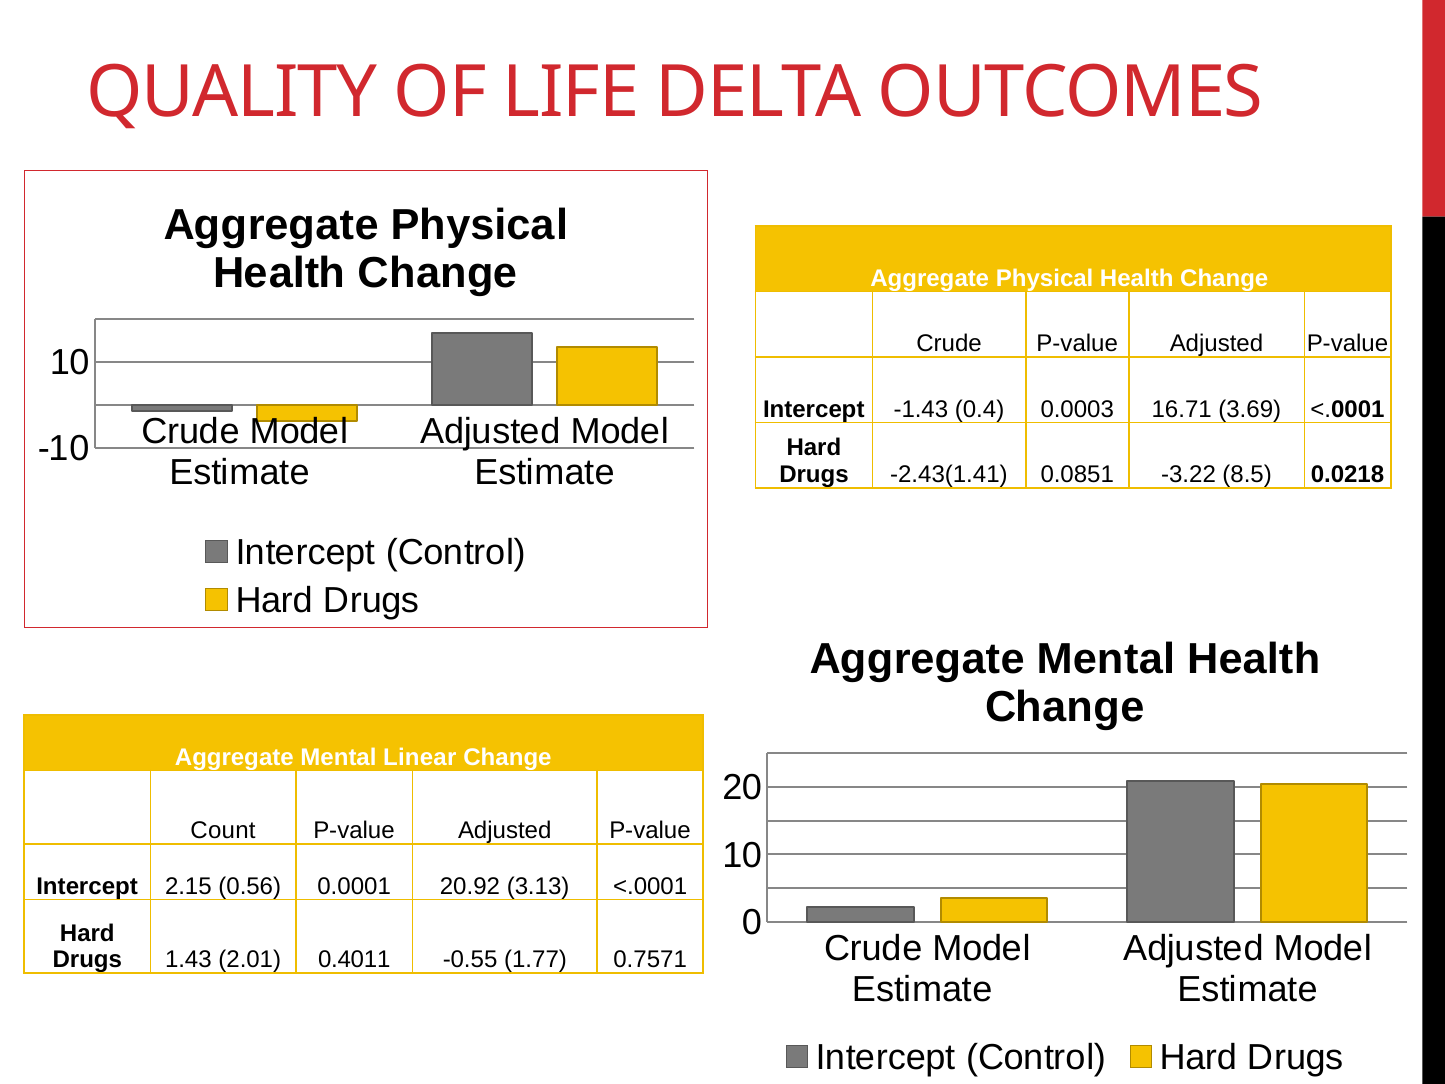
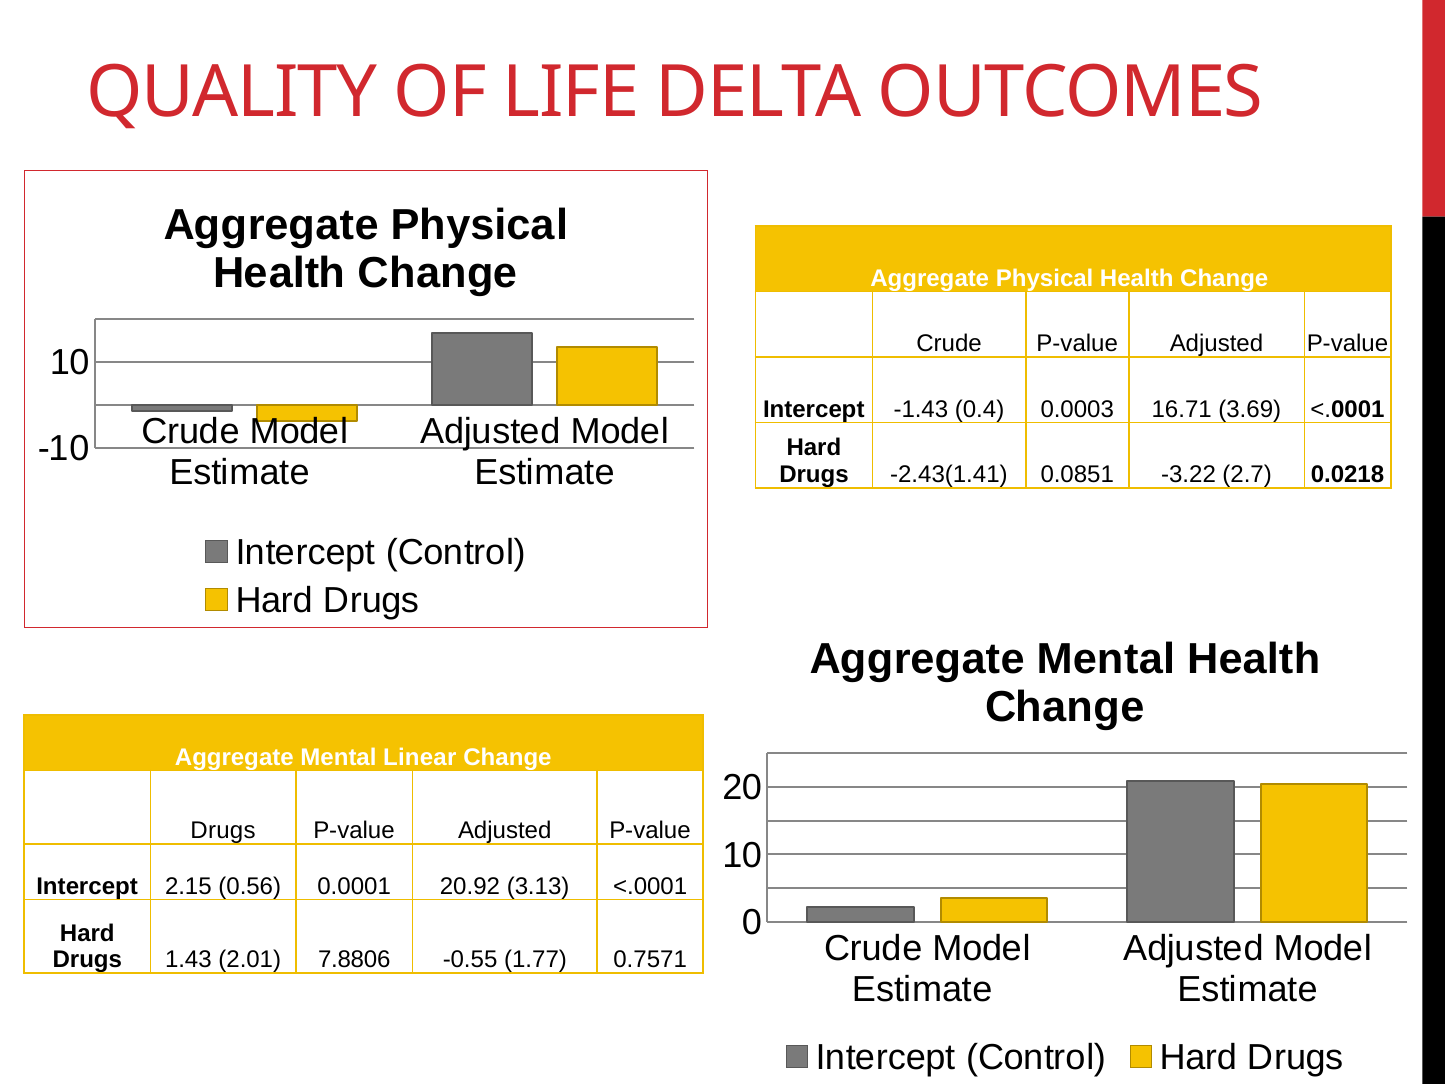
8.5: 8.5 -> 2.7 (1247, 475)
Count: Count -> Drugs (223, 831)
0.4011: 0.4011 -> 7.8806 (354, 960)
